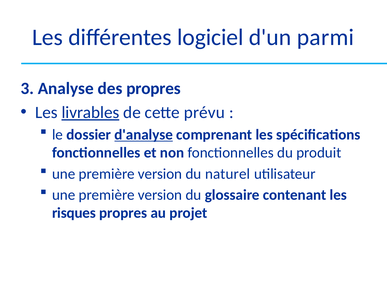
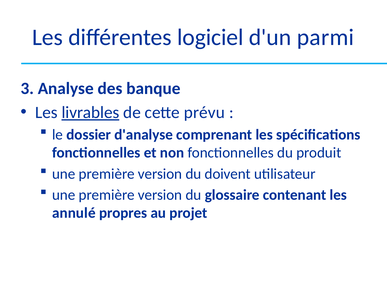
des propres: propres -> banque (153, 88)
d'analyse underline: present -> none (144, 135)
naturel: naturel -> doivent (228, 174)
risques: risques -> annulé (74, 213)
